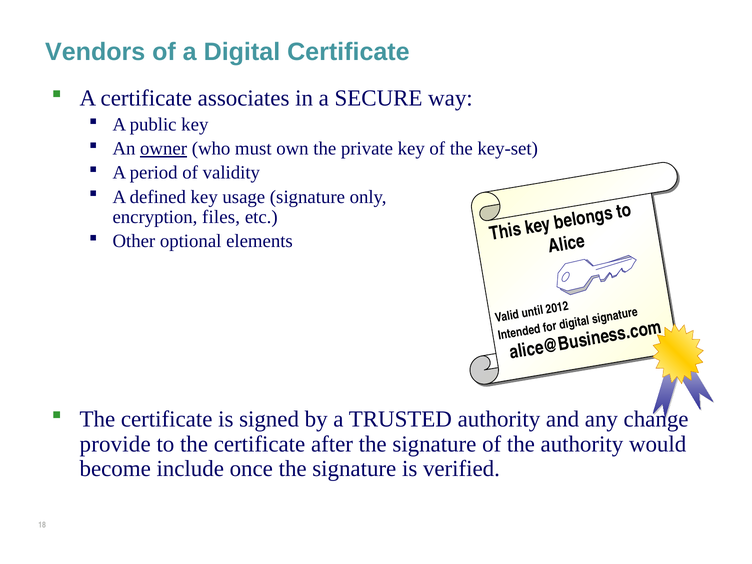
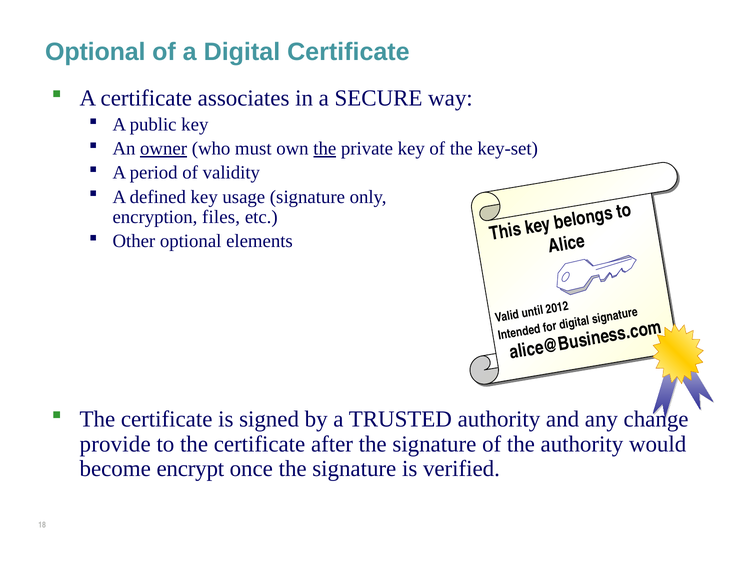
Vendors: Vendors -> Optional (95, 52)
the underline: none -> present (325, 149)
include: include -> encrypt (190, 469)
